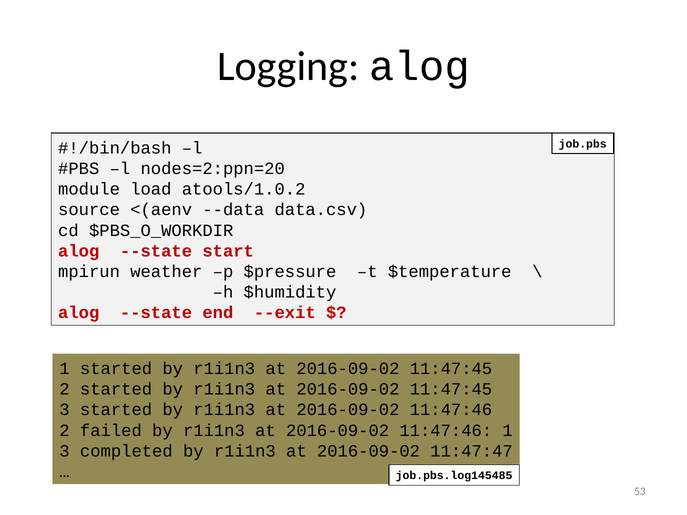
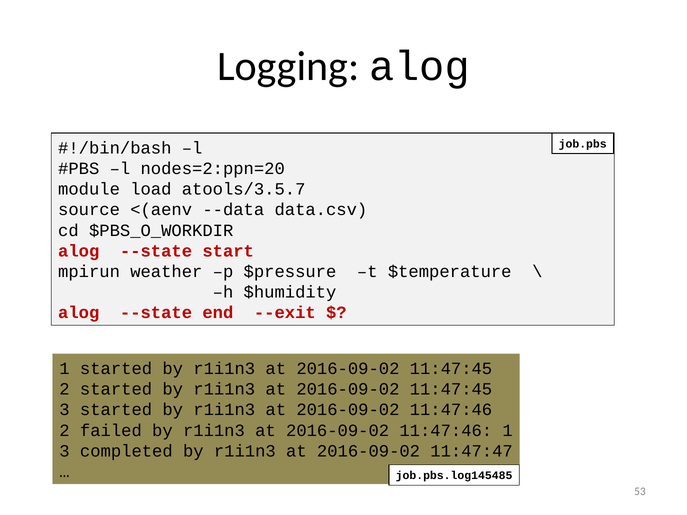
atools/1.0.2: atools/1.0.2 -> atools/3.5.7 (244, 189)
